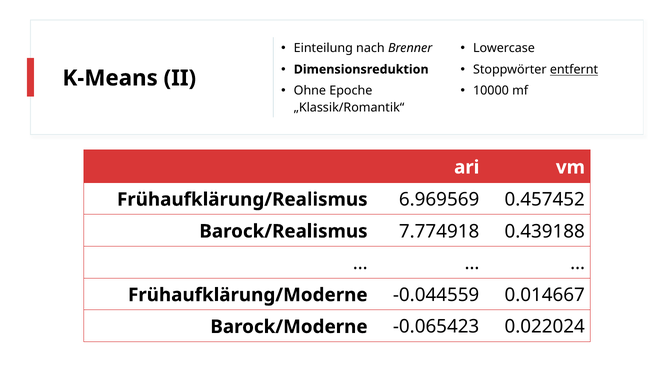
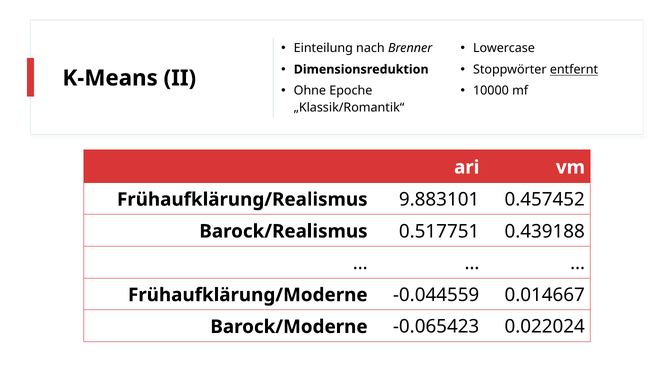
6.969569: 6.969569 -> 9.883101 (439, 200)
7.774918: 7.774918 -> 0.517751 (439, 232)
